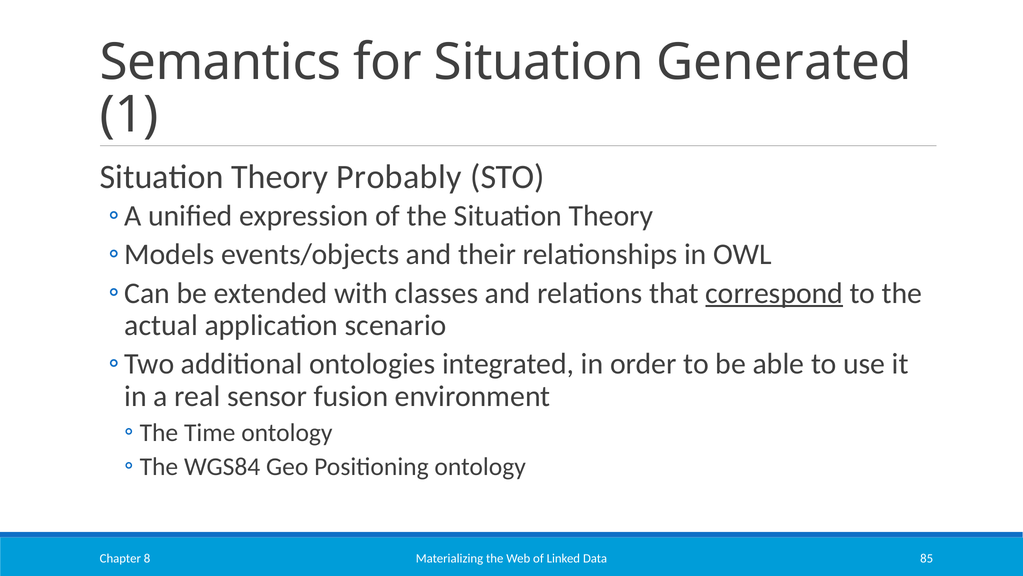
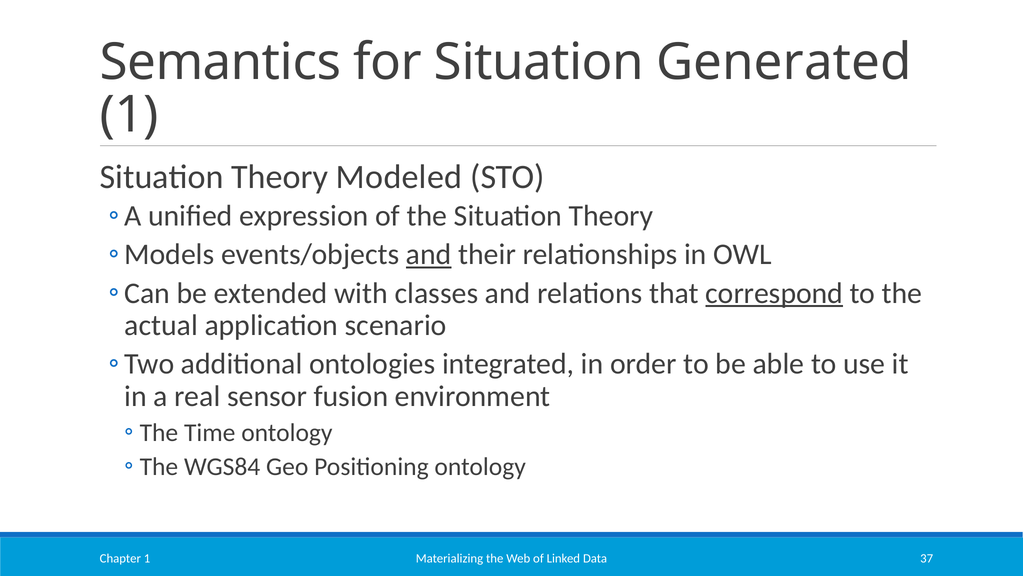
Probably: Probably -> Modeled (399, 177)
and underline: none -> present (429, 254)
85: 85 -> 37 (927, 558)
Chapter 8: 8 -> 1 (147, 558)
